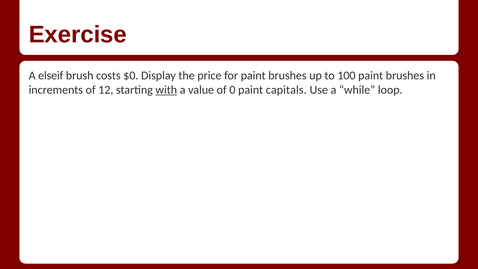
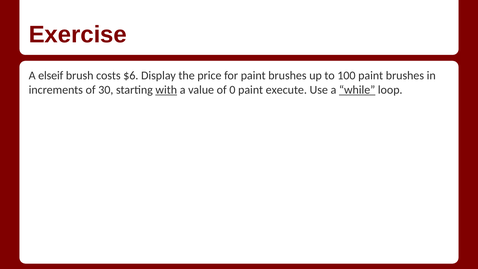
$0: $0 -> $6 (131, 76)
12: 12 -> 30 (106, 90)
capitals: capitals -> execute (286, 90)
while underline: none -> present (357, 90)
